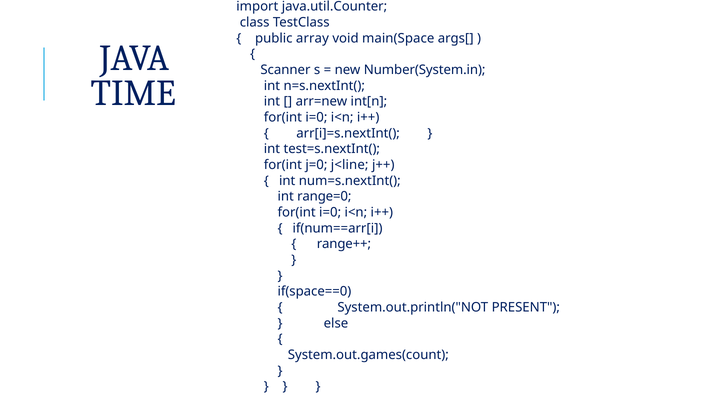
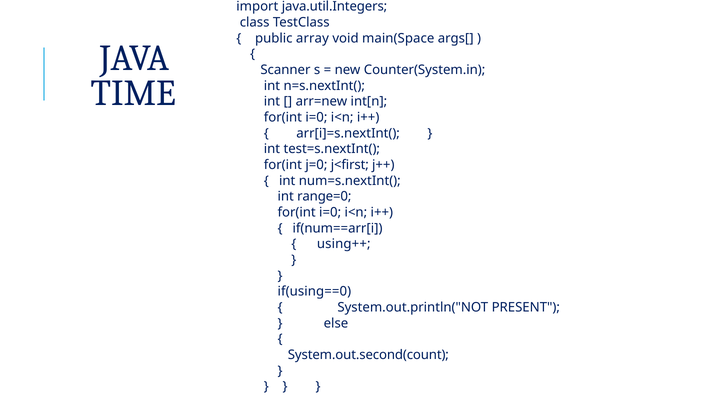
java.util.Counter: java.util.Counter -> java.util.Integers (335, 6)
Number(System.in: Number(System.in -> Counter(System.in (425, 70)
j<line: j<line -> j<first (350, 165)
range++: range++ -> using++ (344, 244)
if(space==0: if(space==0 -> if(using==0 (314, 292)
System.out.games(count: System.out.games(count -> System.out.second(count (368, 355)
